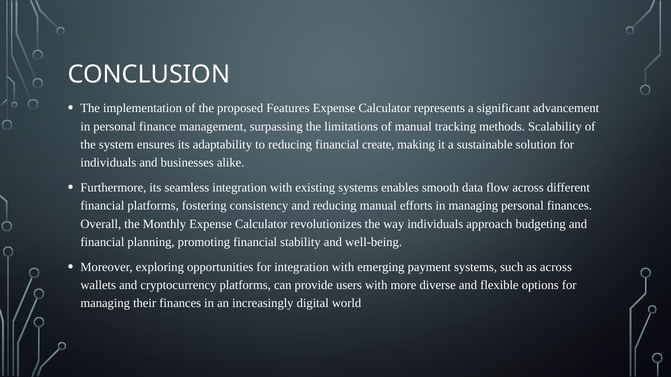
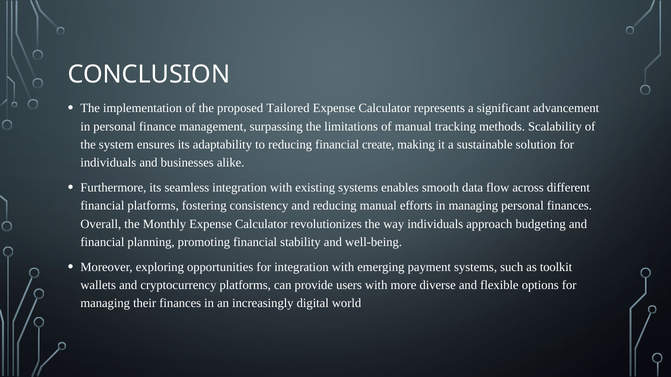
Features: Features -> Tailored (288, 108)
as across: across -> toolkit (556, 267)
